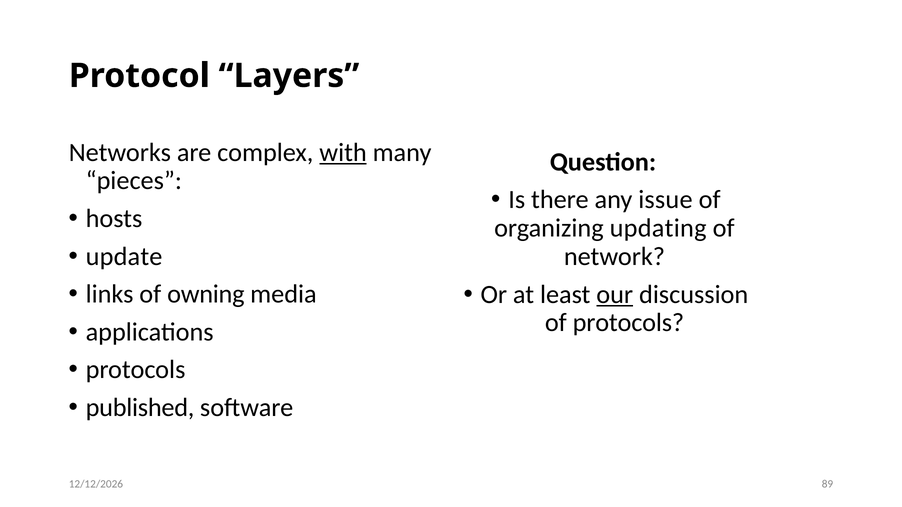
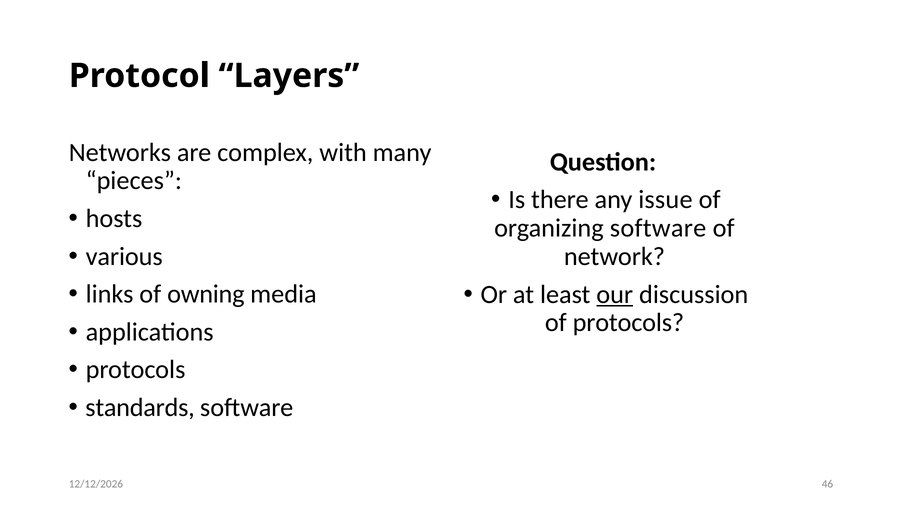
with underline: present -> none (343, 153)
organizing updating: updating -> software (658, 228)
update: update -> various (124, 257)
published: published -> standards (140, 408)
89: 89 -> 46 (827, 484)
